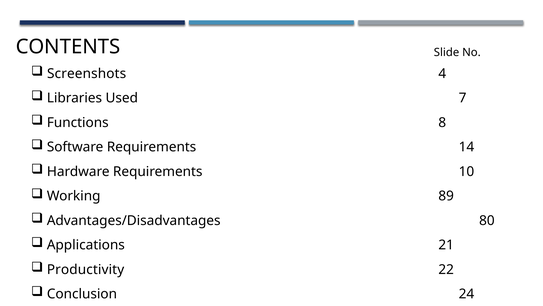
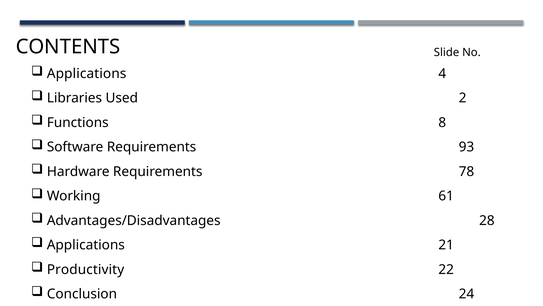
Screenshots: Screenshots -> Applications (87, 74)
7: 7 -> 2 (463, 98)
14: 14 -> 93 (467, 147)
10: 10 -> 78 (467, 171)
89: 89 -> 61 (446, 196)
80: 80 -> 28 (487, 220)
